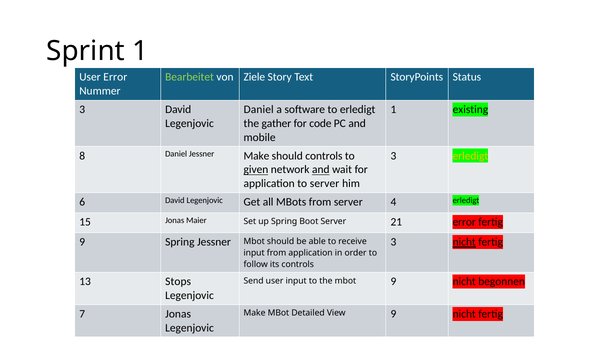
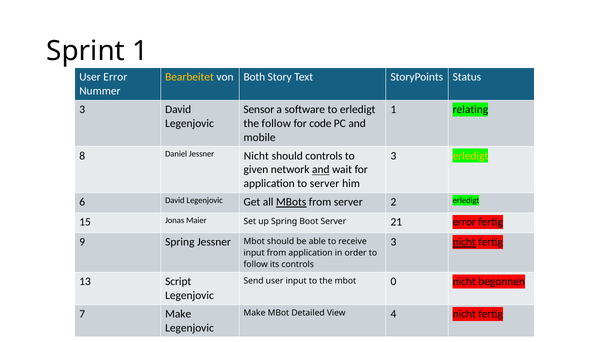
Bearbeitet colour: light green -> yellow (190, 77)
Ziele: Ziele -> Both (254, 77)
Daniel: Daniel -> Sensor (259, 110)
existing: existing -> relating (470, 110)
the gather: gather -> follow (276, 124)
Jessner Make: Make -> Nicht (256, 156)
given underline: present -> none (256, 170)
MBots underline: none -> present (291, 202)
4: 4 -> 2 (393, 202)
Stops: Stops -> Script (178, 282)
mbot 9: 9 -> 0 (393, 282)
7 Jonas: Jonas -> Make (178, 314)
View 9: 9 -> 4 (393, 314)
